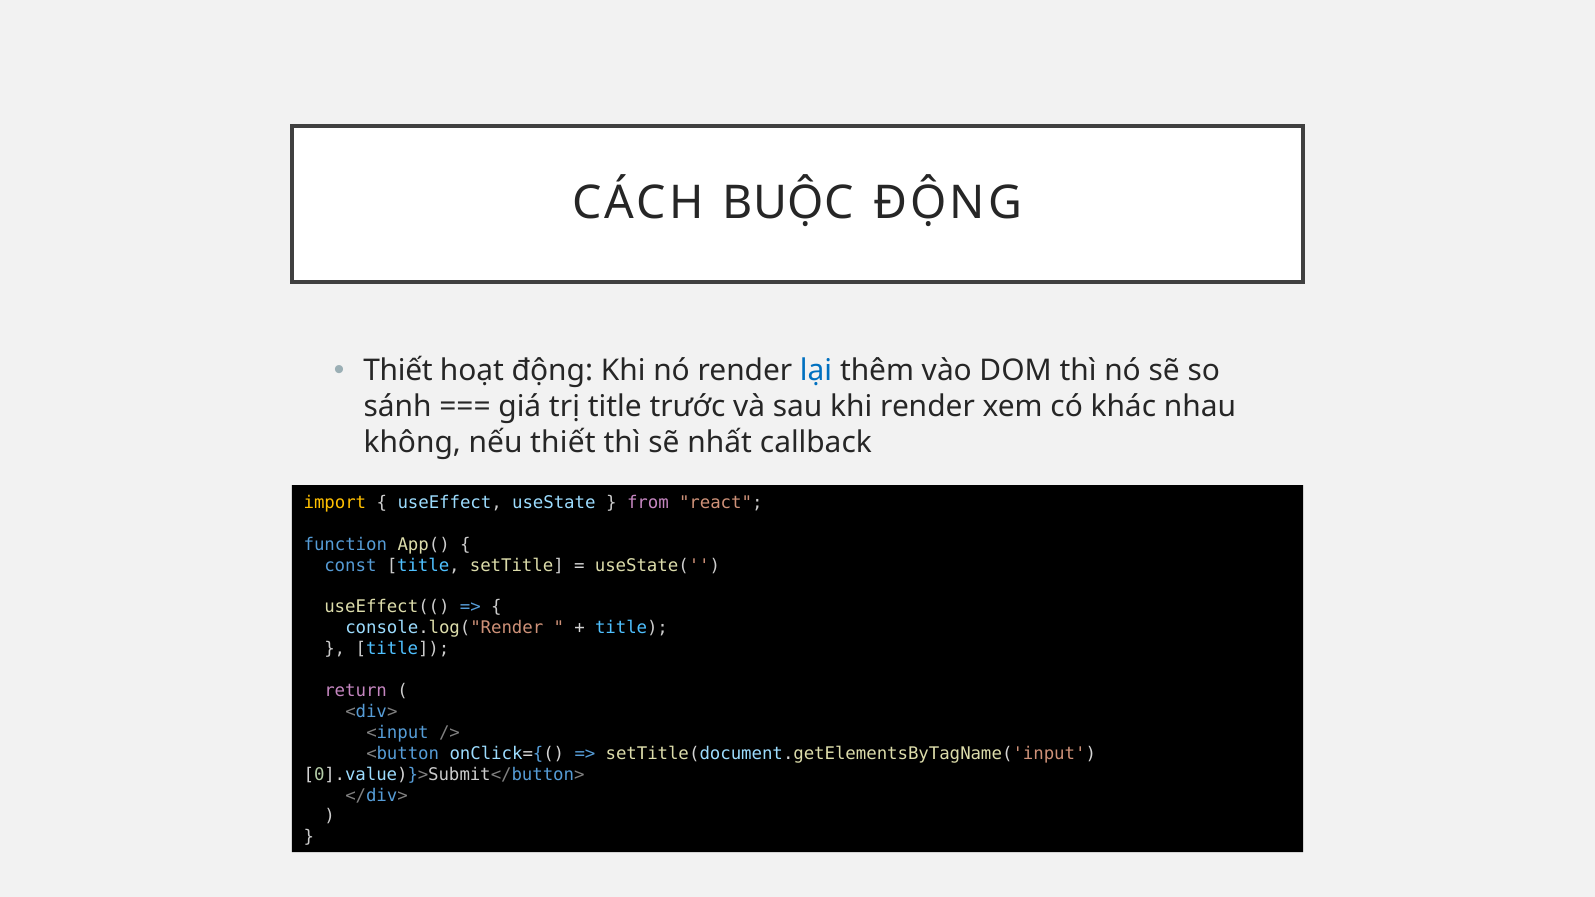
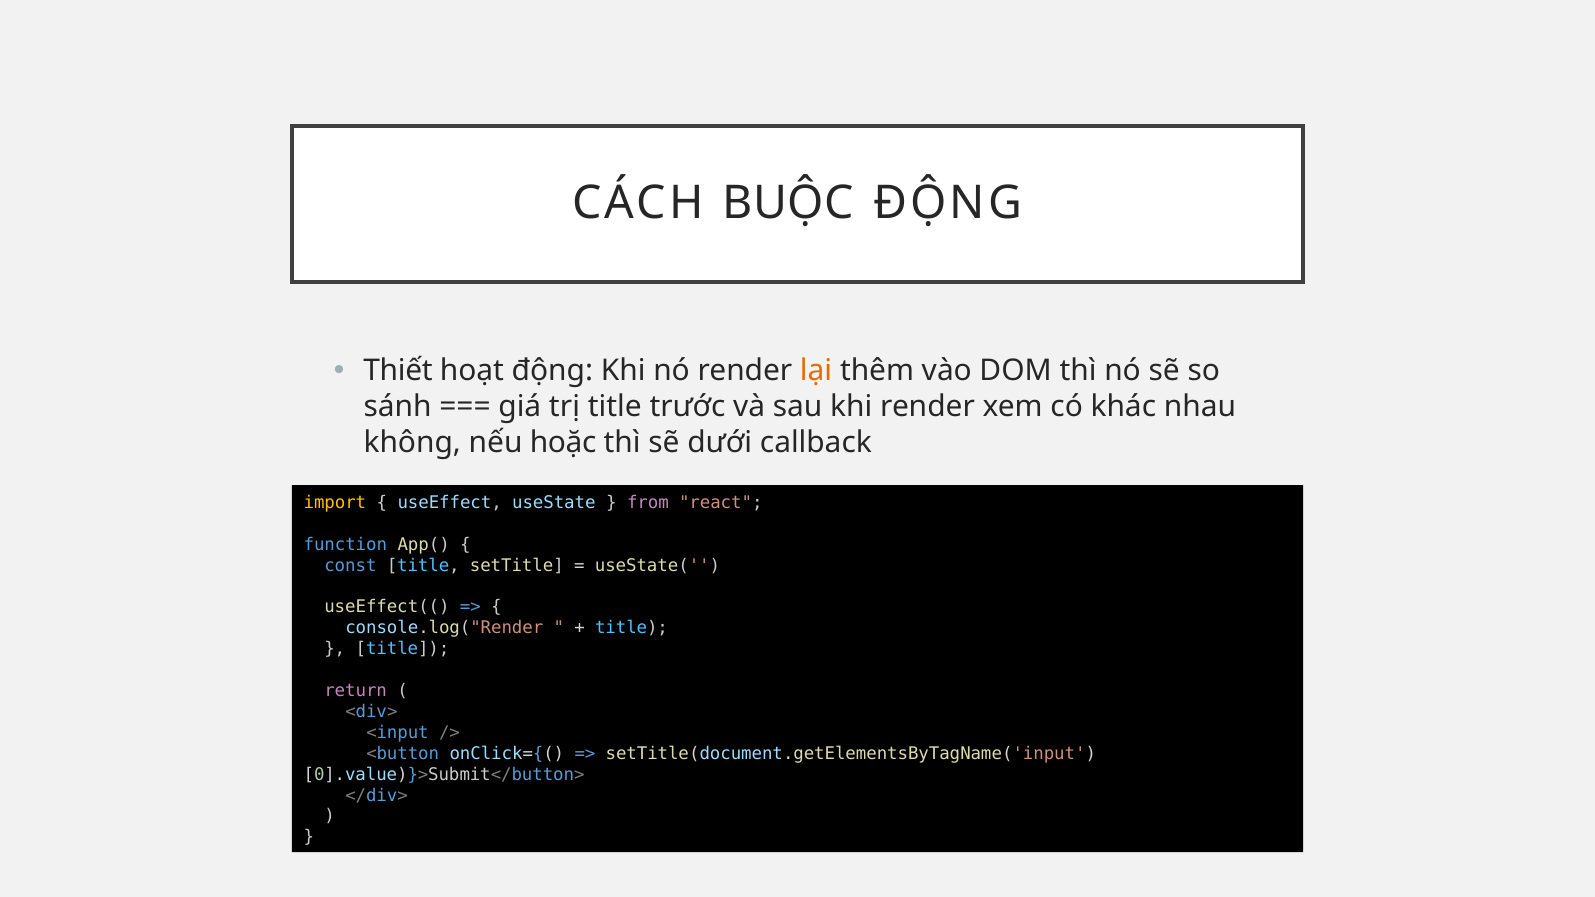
lại colour: blue -> orange (816, 371)
nếu thiết: thiết -> hoặc (563, 443)
nhất: nhất -> dưới (720, 443)
